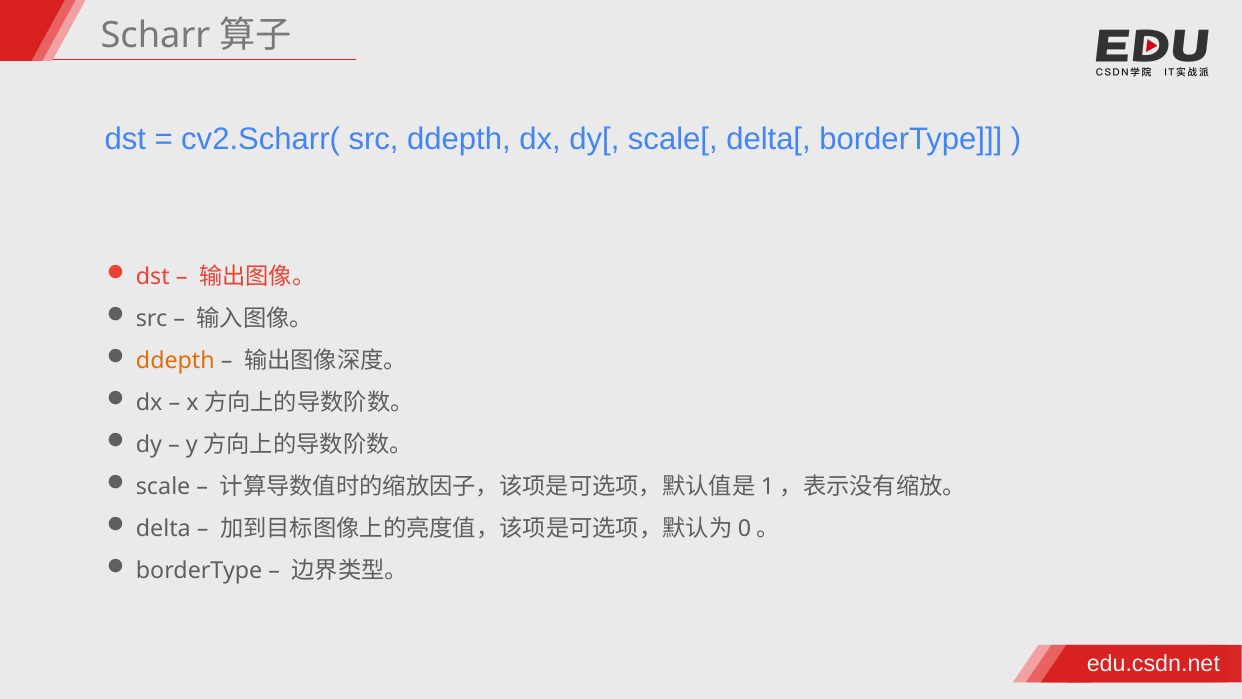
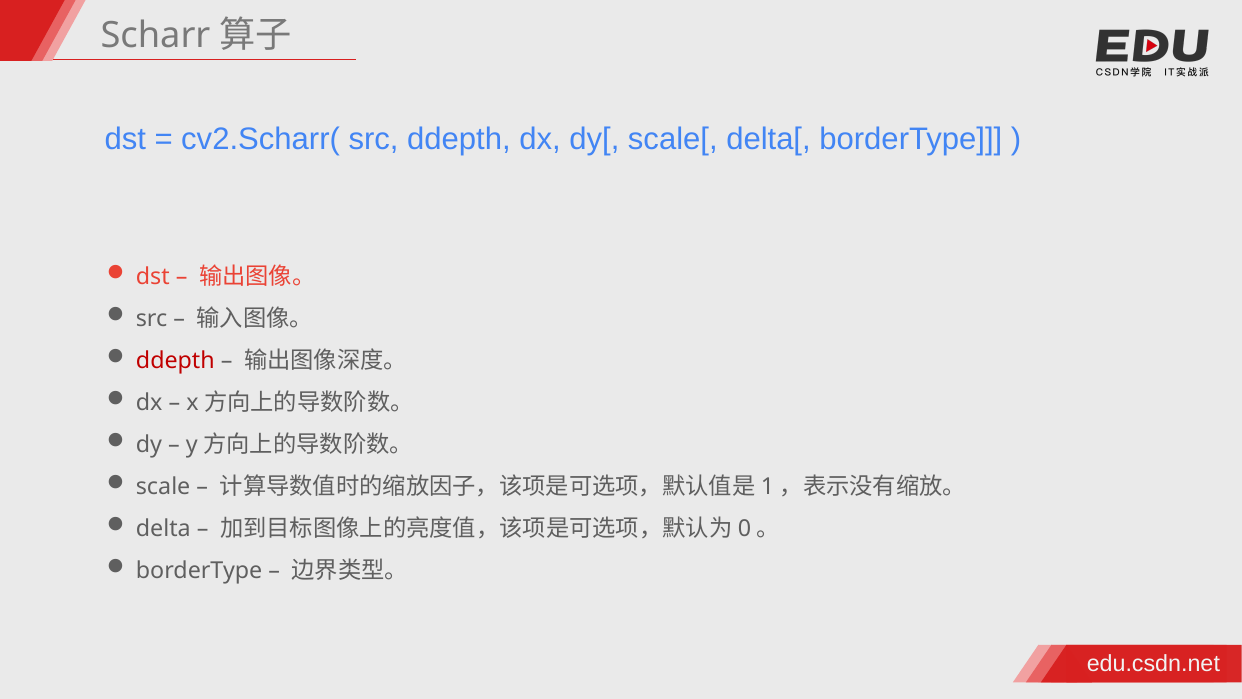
ddepth colour: orange -> red (175, 361)
